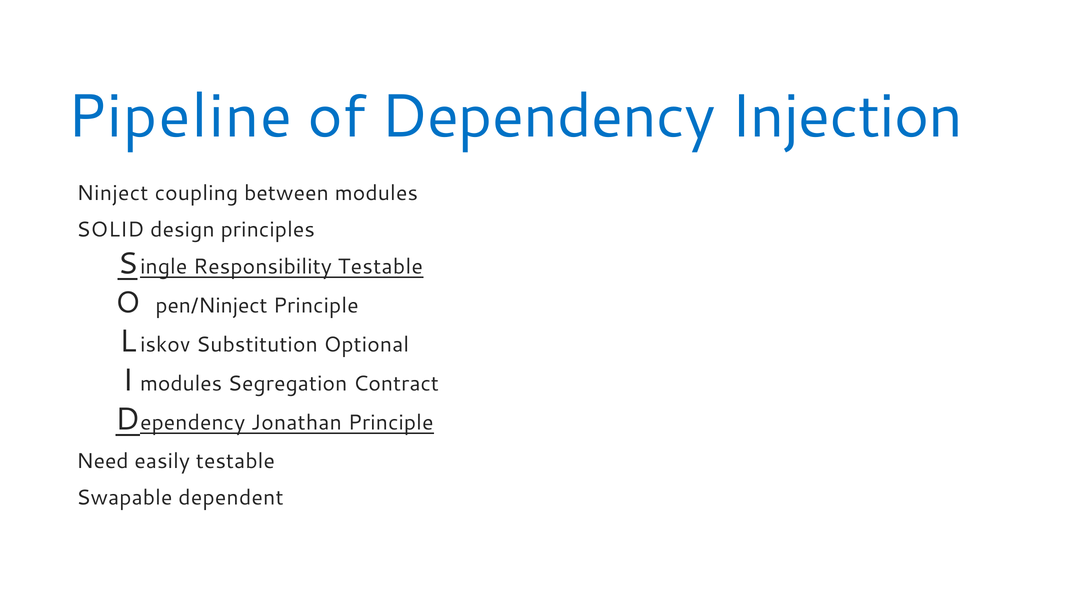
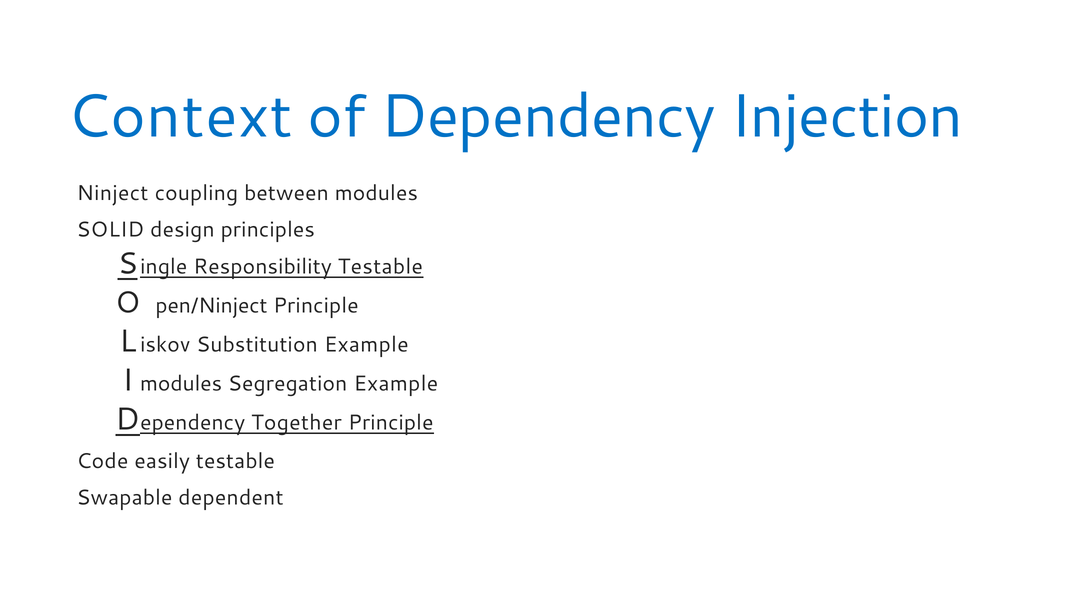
Pipeline: Pipeline -> Context (180, 117)
Substitution Optional: Optional -> Example (366, 345)
Segregation Contract: Contract -> Example (396, 384)
Jonathan: Jonathan -> Together (296, 423)
Need: Need -> Code (102, 461)
